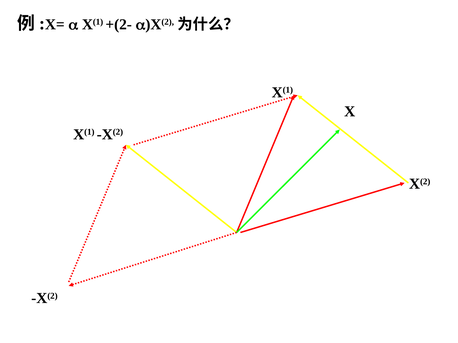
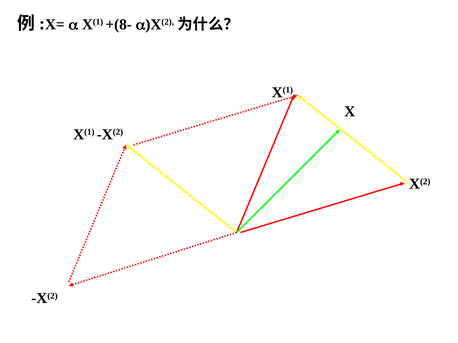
+(2-: +(2- -> +(8- (119, 24)
